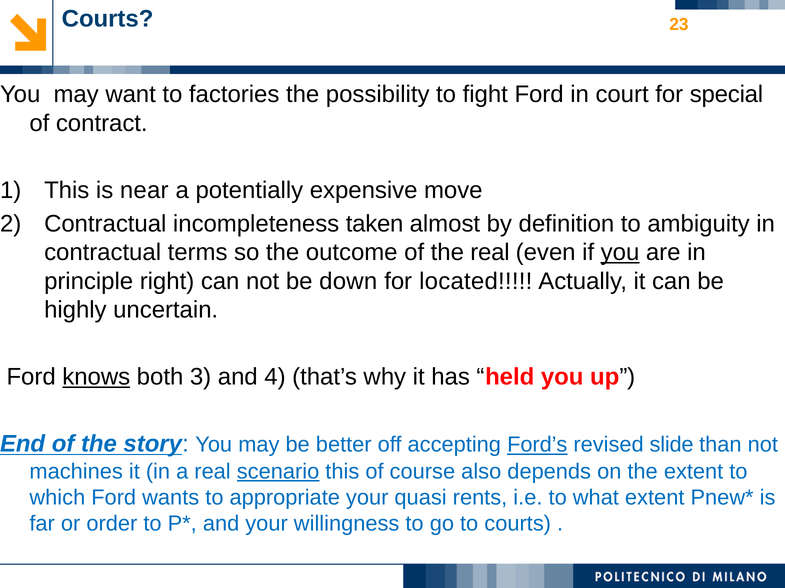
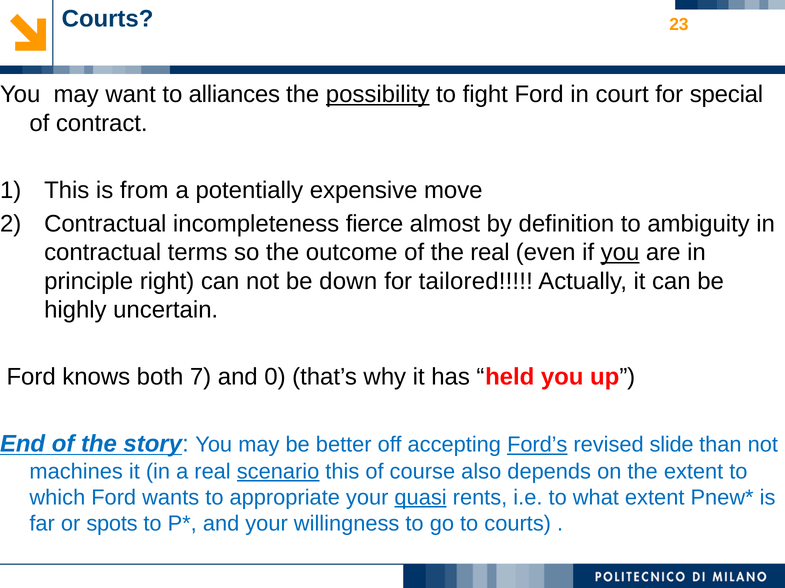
factories: factories -> alliances (234, 95)
possibility underline: none -> present (378, 95)
near: near -> from (144, 190)
taken: taken -> fierce (375, 224)
located: located -> tailored (476, 282)
knows underline: present -> none (96, 377)
3: 3 -> 7 (201, 377)
4: 4 -> 0 (275, 377)
quasi underline: none -> present (421, 498)
order: order -> spots (112, 524)
